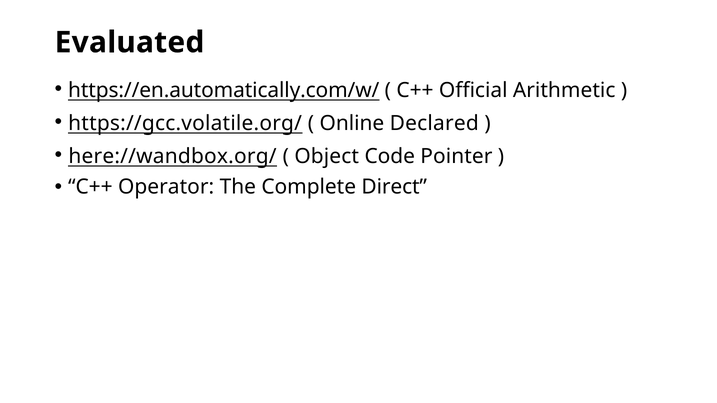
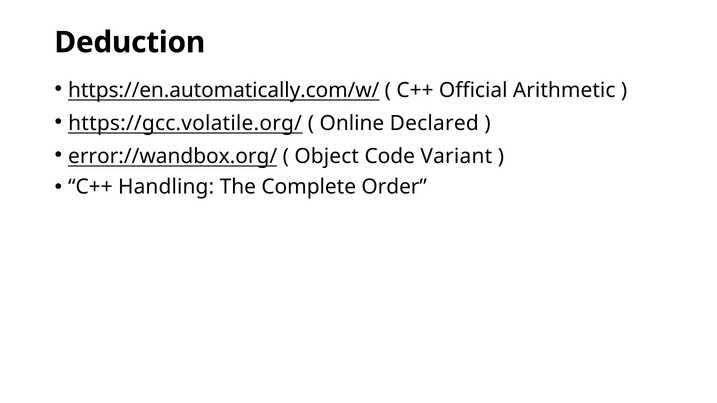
Evaluated: Evaluated -> Deduction (130, 42)
here://wandbox.org/: here://wandbox.org/ -> error://wandbox.org/ (173, 156)
Pointer: Pointer -> Variant (456, 156)
Operator: Operator -> Handling (166, 187)
Direct: Direct -> Order (394, 187)
